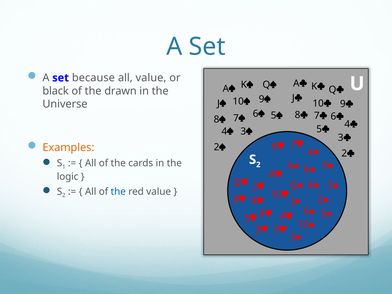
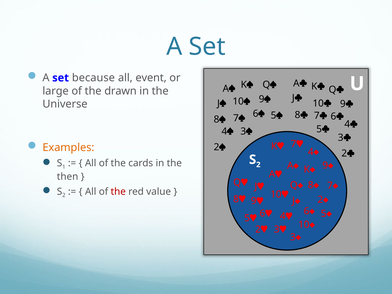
all value: value -> event (151, 78)
black: black -> large (56, 91)
logic: logic -> then (68, 177)
the colour: blue -> red (118, 192)
